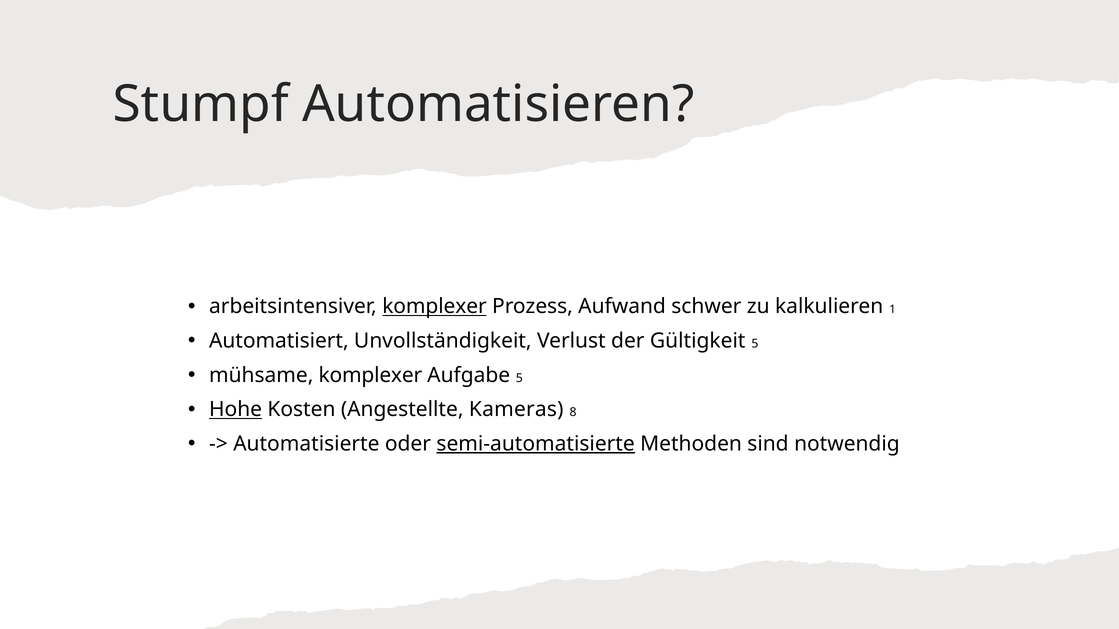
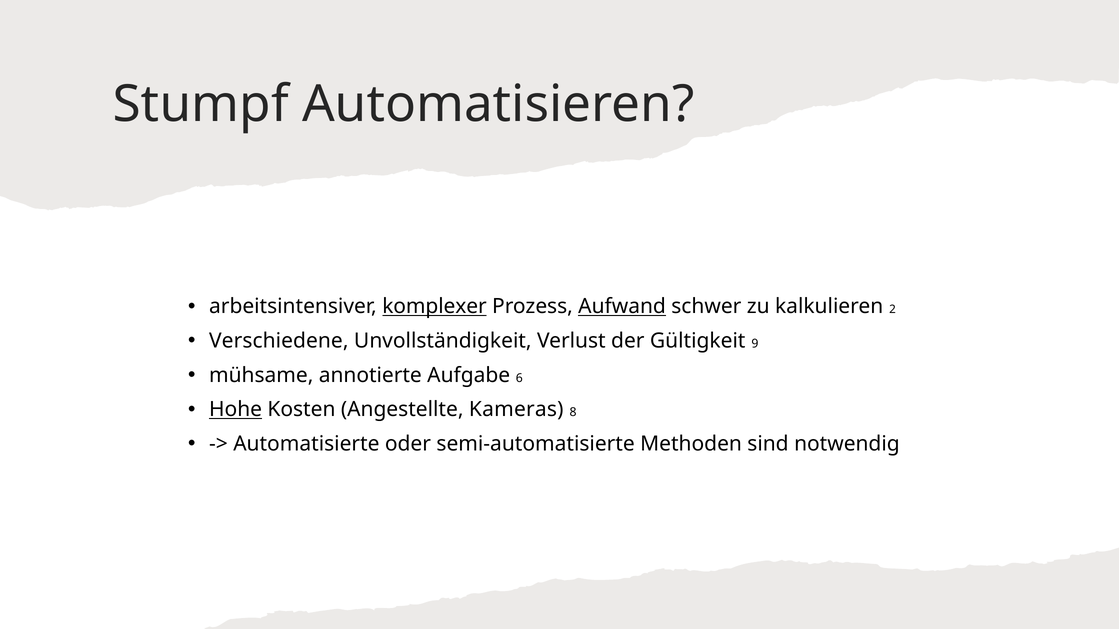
Aufwand underline: none -> present (622, 307)
1: 1 -> 2 (892, 310)
Automatisiert: Automatisiert -> Verschiedene (279, 341)
Gültigkeit 5: 5 -> 9 (755, 344)
mühsame komplexer: komplexer -> annotierte (370, 375)
Aufgabe 5: 5 -> 6 (519, 378)
semi-automatisierte underline: present -> none (536, 444)
